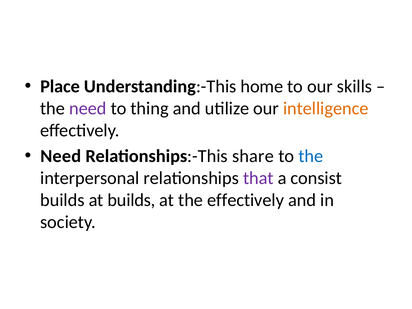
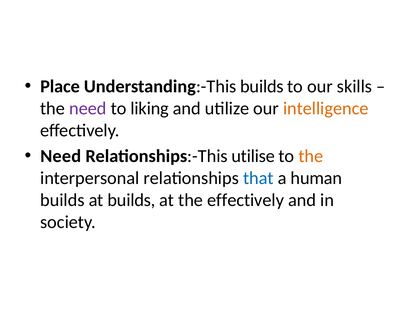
Understanding:-This home: home -> builds (262, 86)
thing: thing -> liking (150, 108)
share: share -> utilise (253, 156)
the colour: blue -> orange (311, 156)
that colour: purple -> blue (258, 178)
consist: consist -> human (316, 178)
